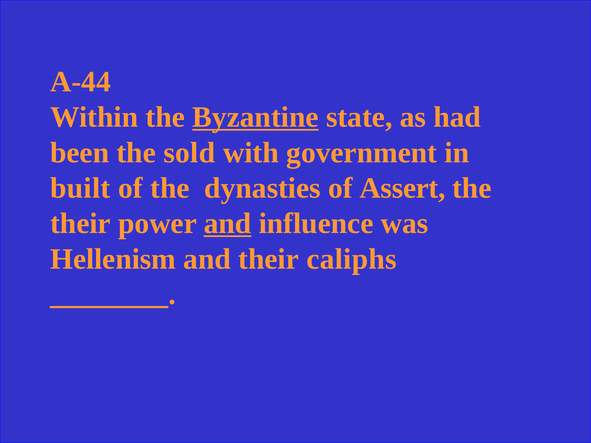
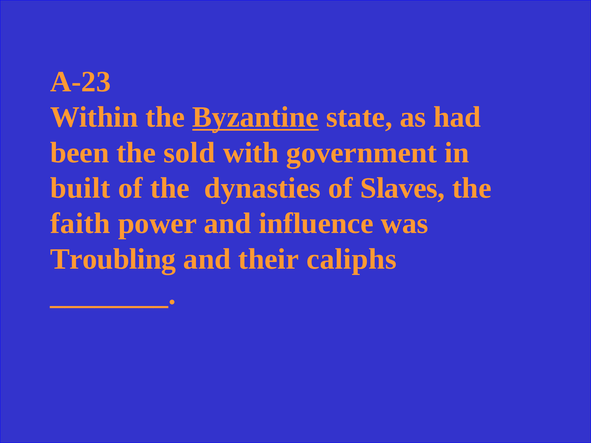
A-44: A-44 -> A-23 (80, 82)
Assert: Assert -> Slaves (403, 188)
their: their -> faith (80, 224)
and underline: present -> none (228, 224)
Hellenism: Hellenism -> Troubling (113, 259)
